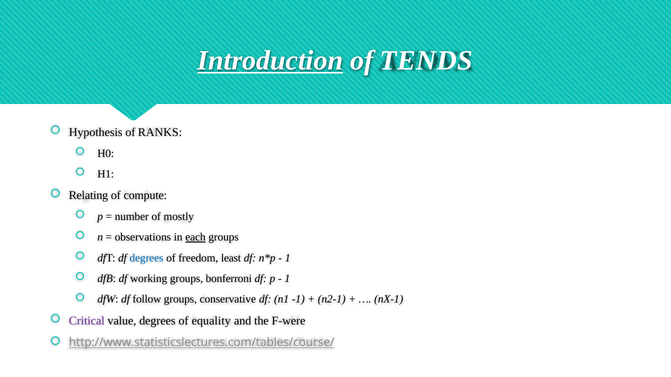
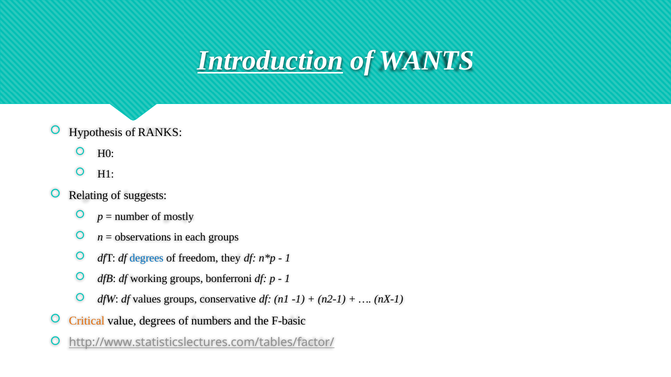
TENDS: TENDS -> WANTS (426, 61)
compute: compute -> suggests (145, 196)
each underline: present -> none (195, 238)
least: least -> they (231, 258)
follow: follow -> values (147, 300)
Critical colour: purple -> orange (87, 321)
equality: equality -> numbers (211, 321)
F-were: F-were -> F-basic (289, 321)
http://www.statisticslectures.com/tables/course/: http://www.statisticslectures.com/tables/course/ -> http://www.statisticslectures.com/tables/factor/ (202, 343)
